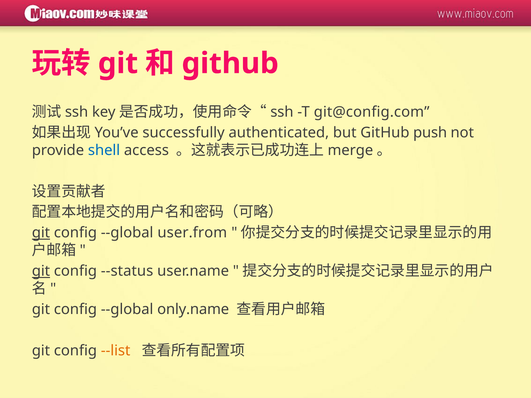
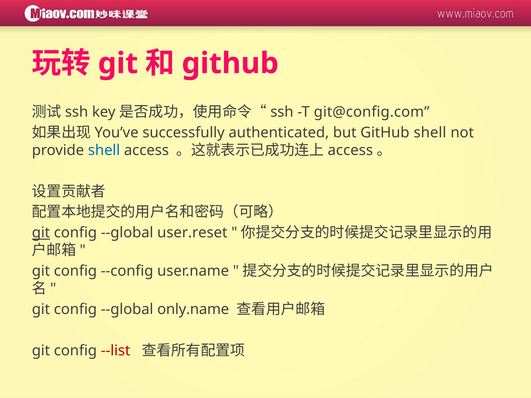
GitHub push: push -> shell (430, 133)
merge: merge -> access (350, 150)
user.from: user.from -> user.reset (192, 233)
git underline: present -> none (41, 271)
--status: --status -> --config (127, 271)
--list colour: orange -> red (116, 351)
